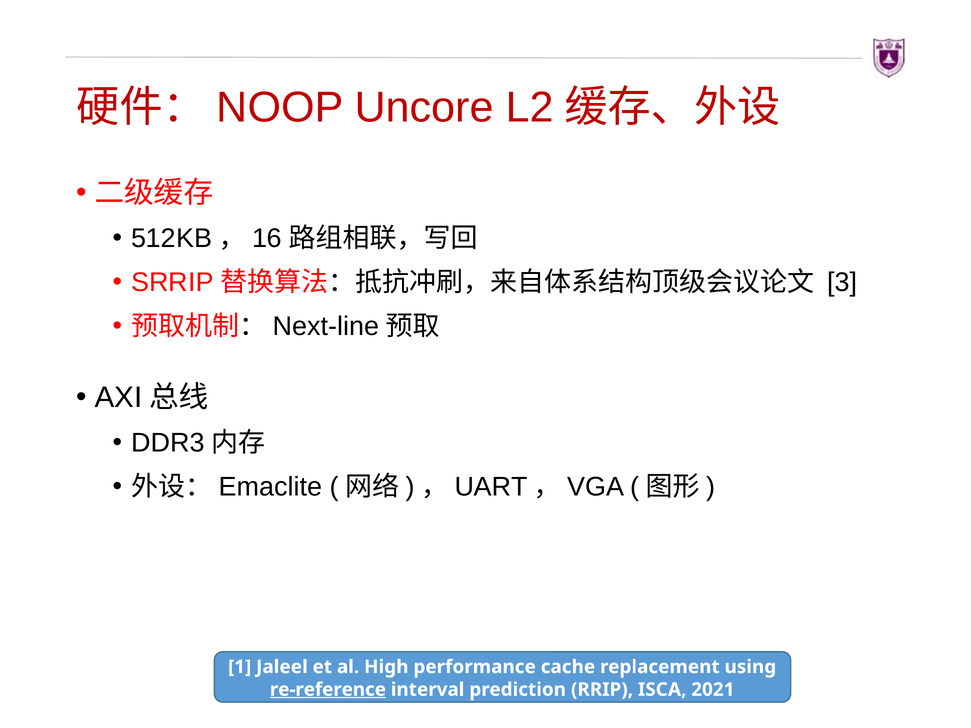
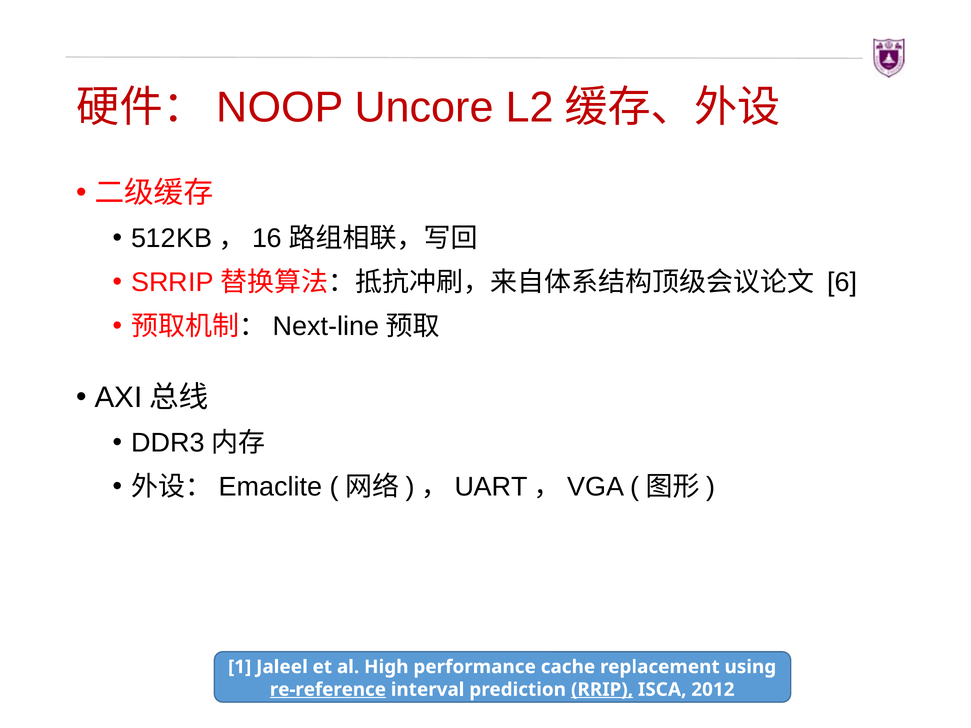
3: 3 -> 6 (842, 283)
RRIP underline: none -> present (602, 690)
2021: 2021 -> 2012 (713, 690)
